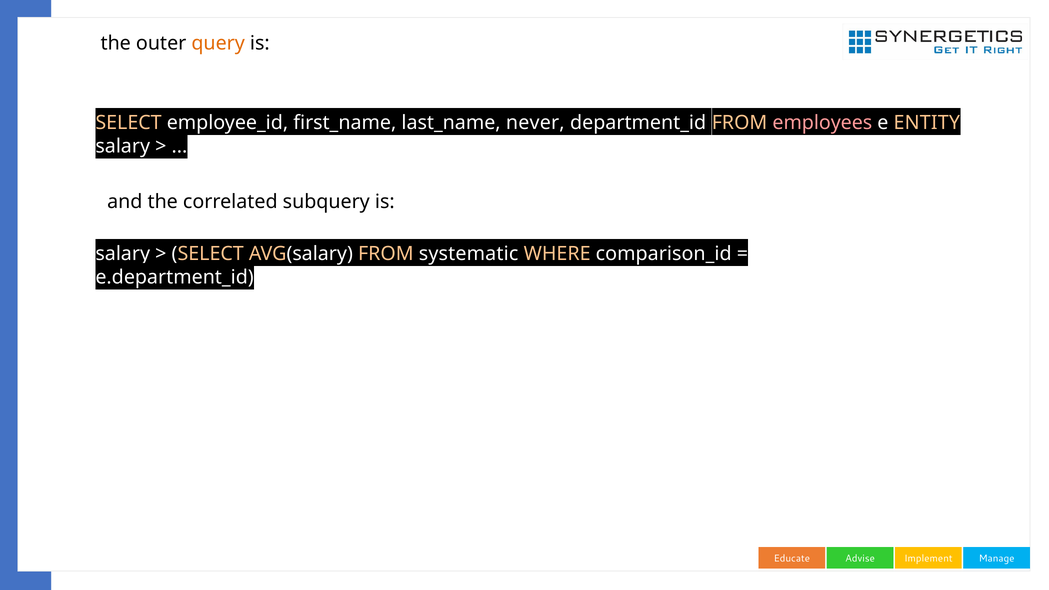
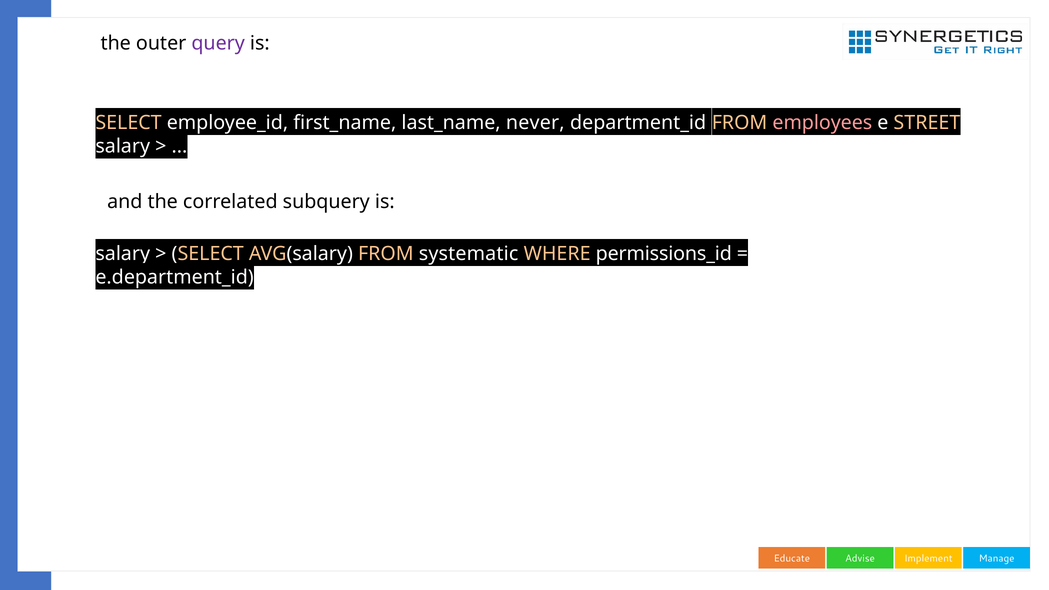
query colour: orange -> purple (218, 43)
ENTITY: ENTITY -> STREET (927, 123)
comparison_id: comparison_id -> permissions_id (664, 254)
